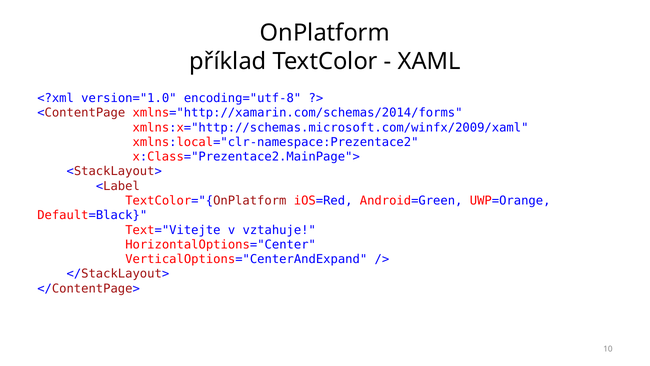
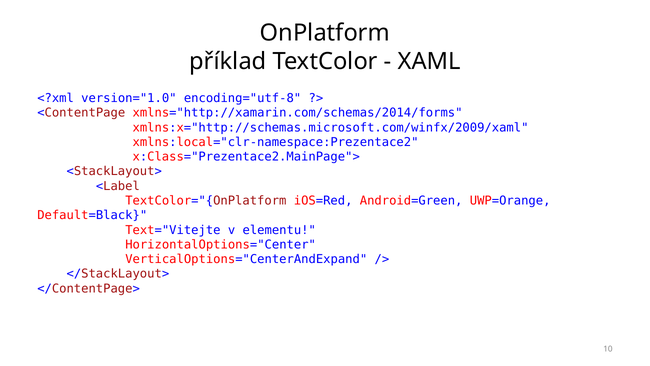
vztahuje: vztahuje -> elementu (279, 230)
